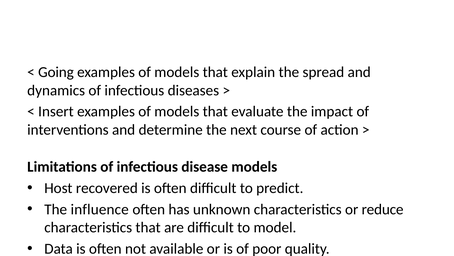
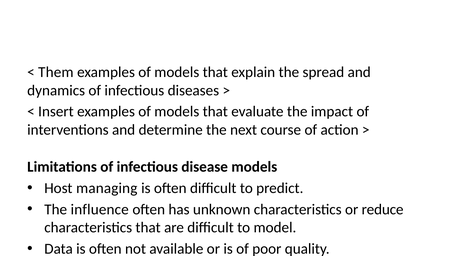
Going: Going -> Them (56, 72)
recovered: recovered -> managing (107, 188)
